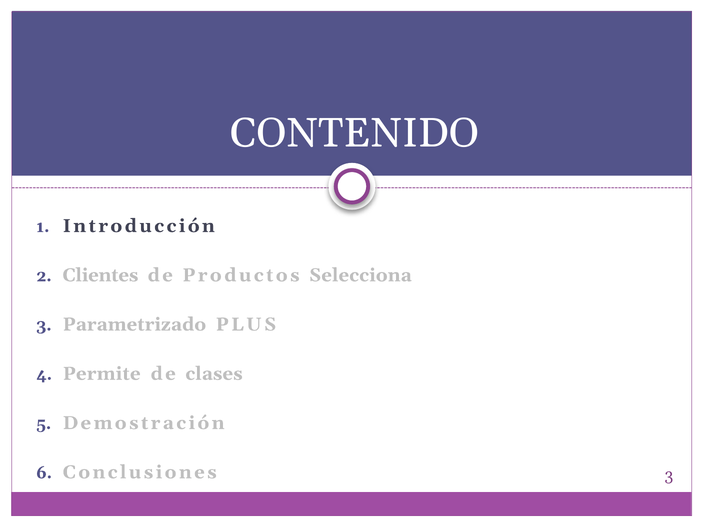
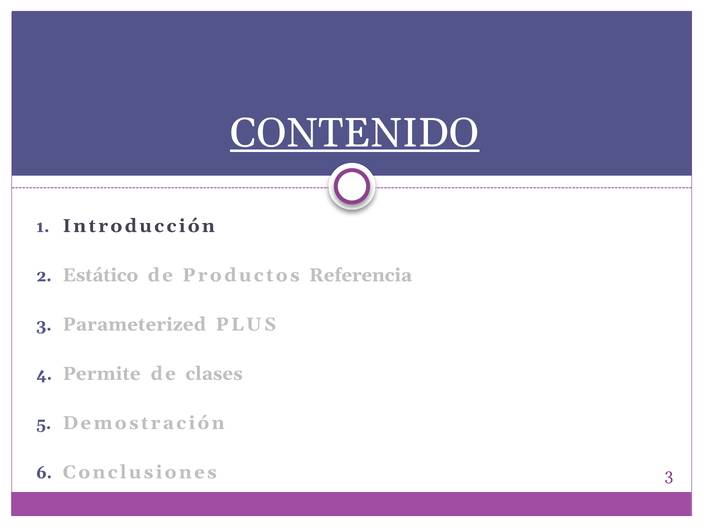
CONTENIDO underline: none -> present (355, 133)
Clientes: Clientes -> Estático (100, 275)
Selecciona: Selecciona -> Referencia (361, 275)
Parametrizado: Parametrizado -> Parameterized (134, 324)
